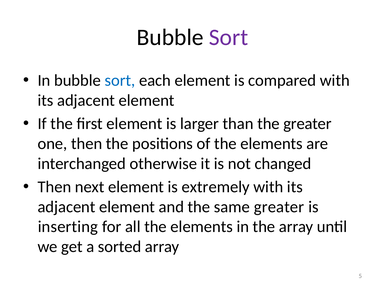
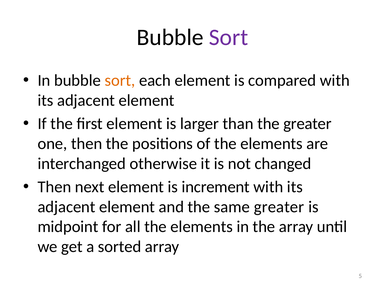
sort colour: blue -> orange (120, 80)
extremely: extremely -> increment (216, 187)
inserting: inserting -> midpoint (68, 227)
